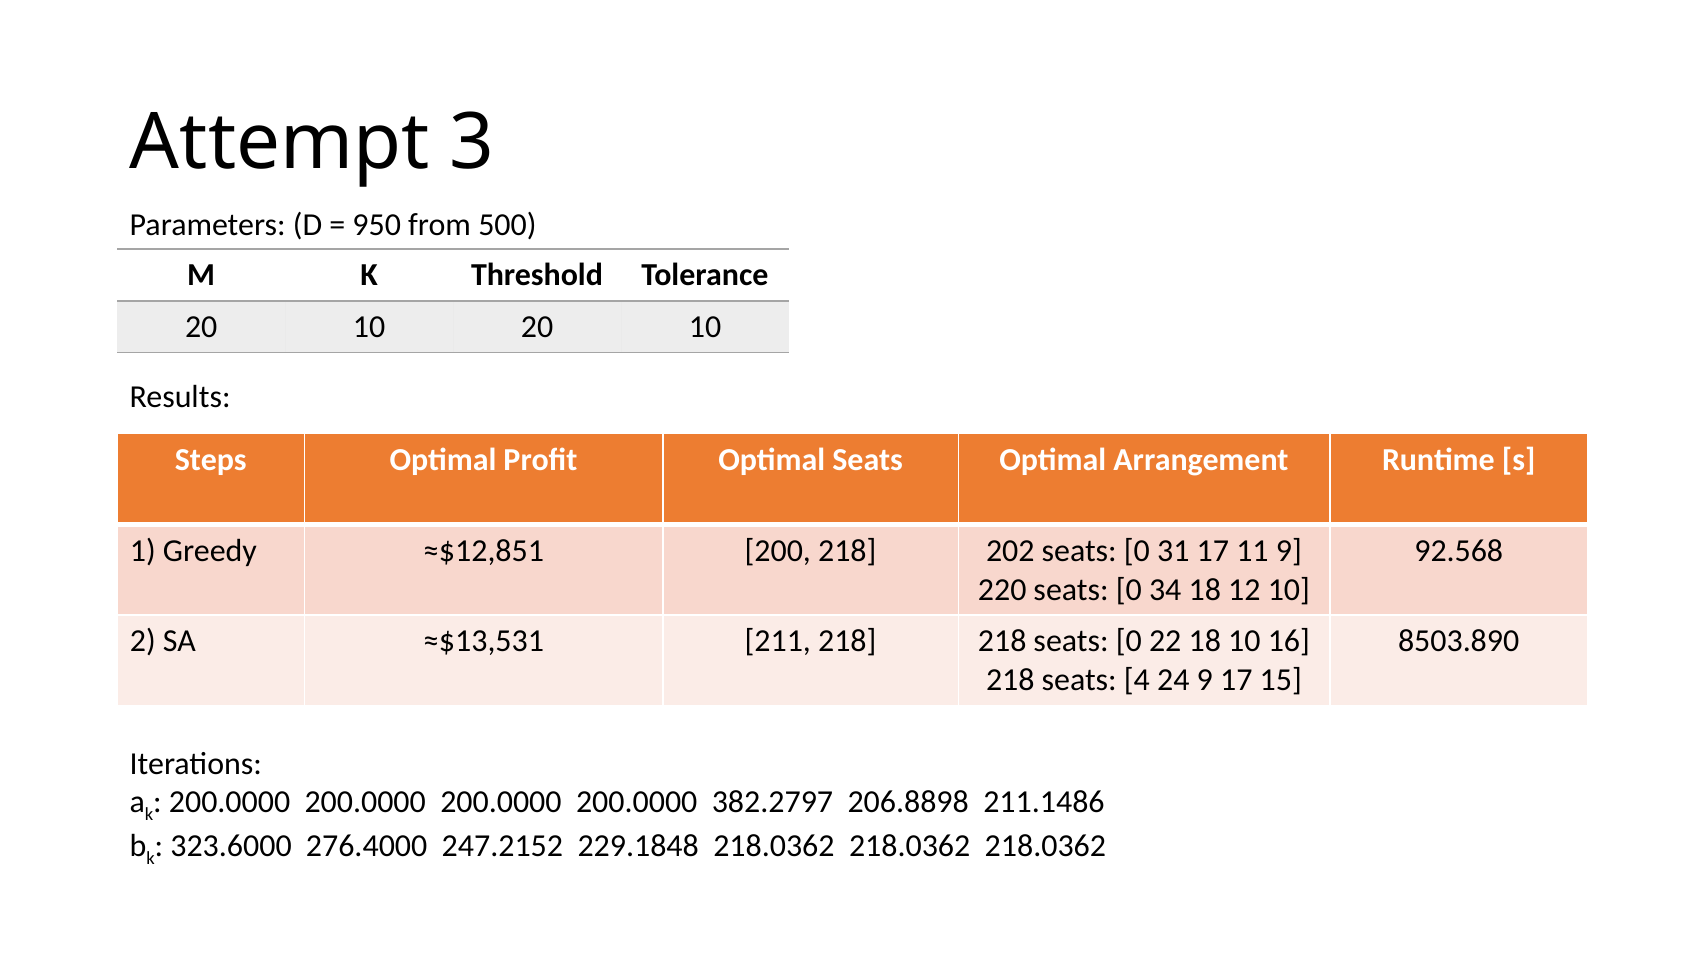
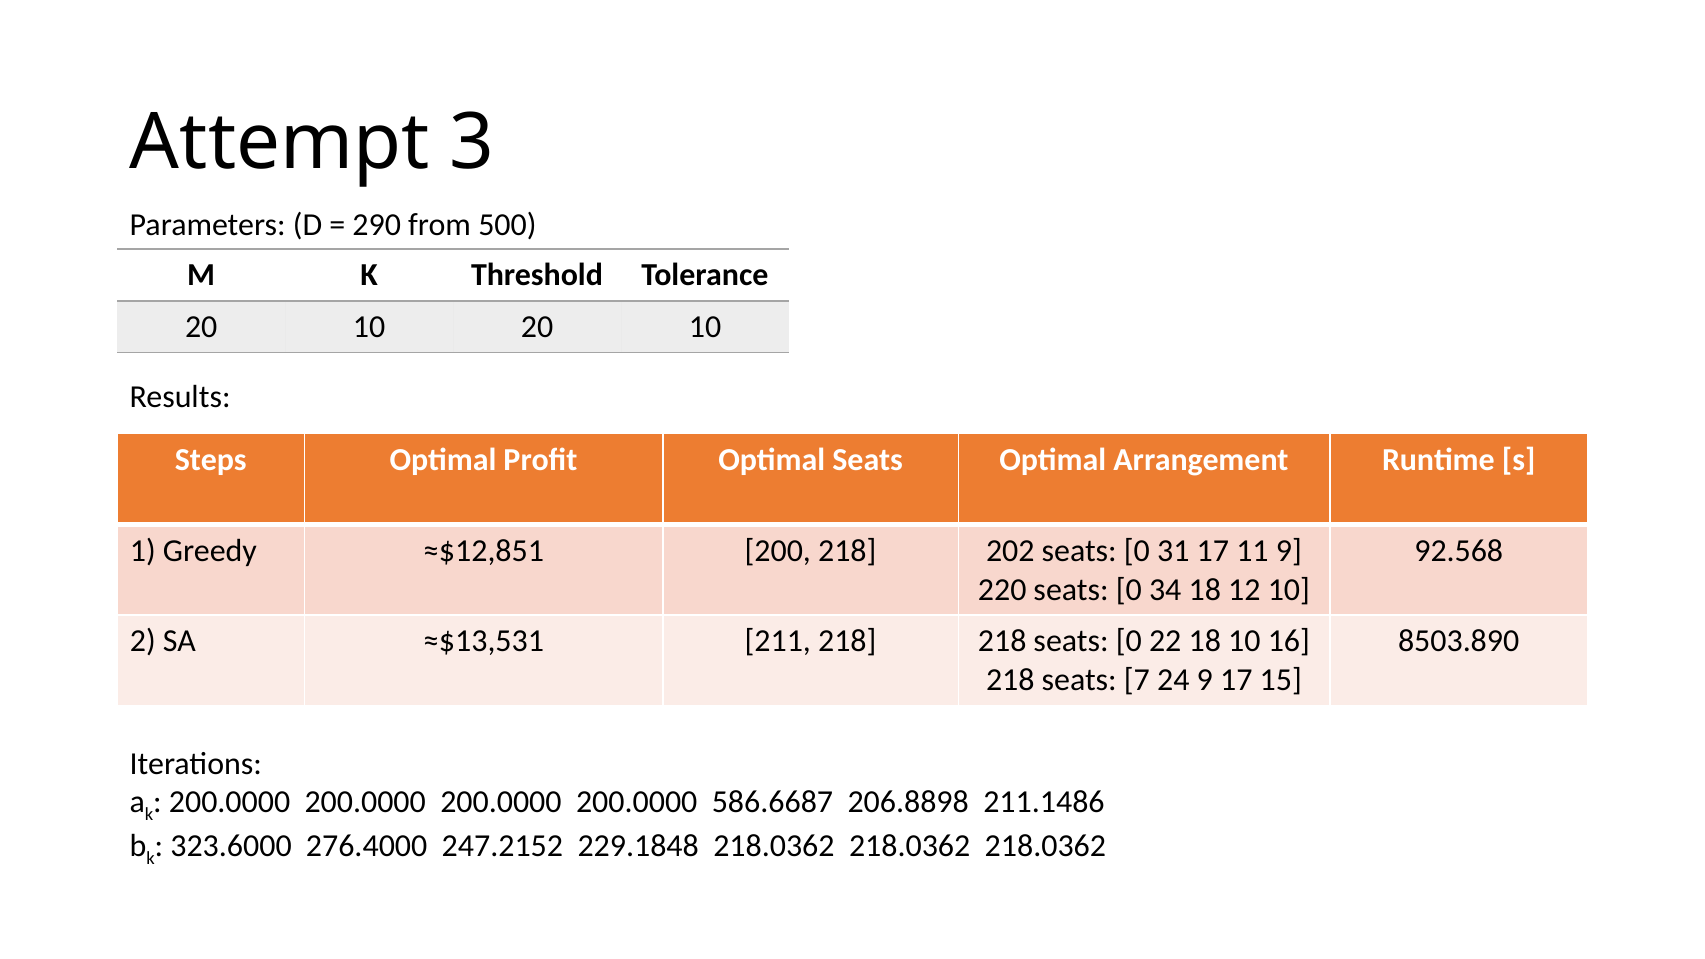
950: 950 -> 290 (377, 225)
4: 4 -> 7 (1137, 680)
382.2797: 382.2797 -> 586.6687 (772, 802)
